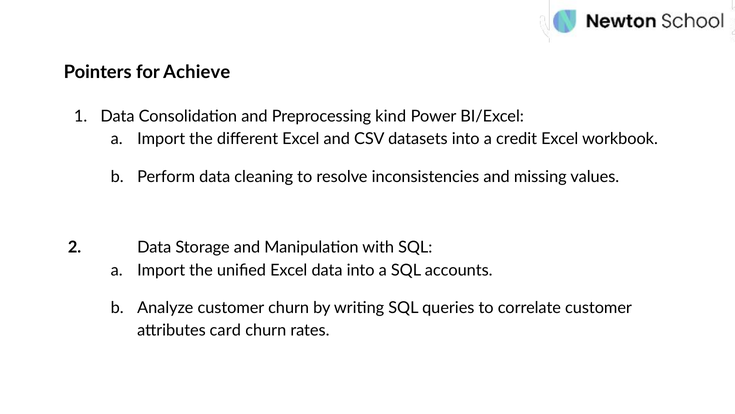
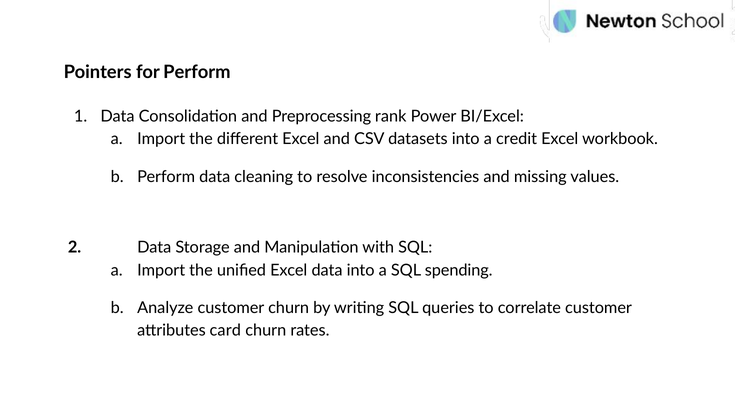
for Achieve: Achieve -> Perform (197, 72)
kind: kind -> rank (391, 116)
accounts: accounts -> spending (459, 270)
